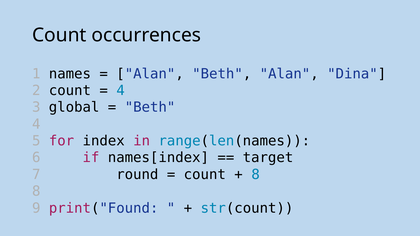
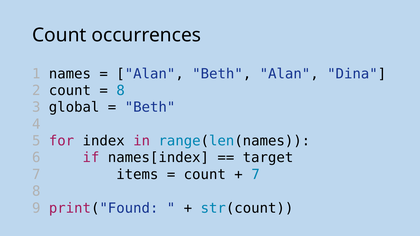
4: 4 -> 8 (121, 91)
round: round -> items (137, 175)
8: 8 -> 7 (256, 175)
